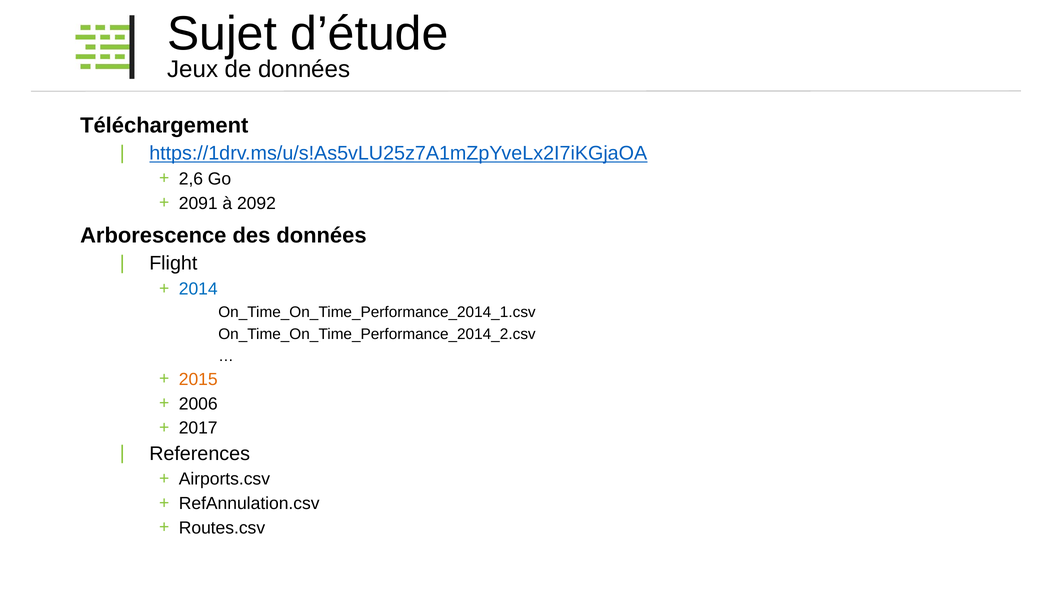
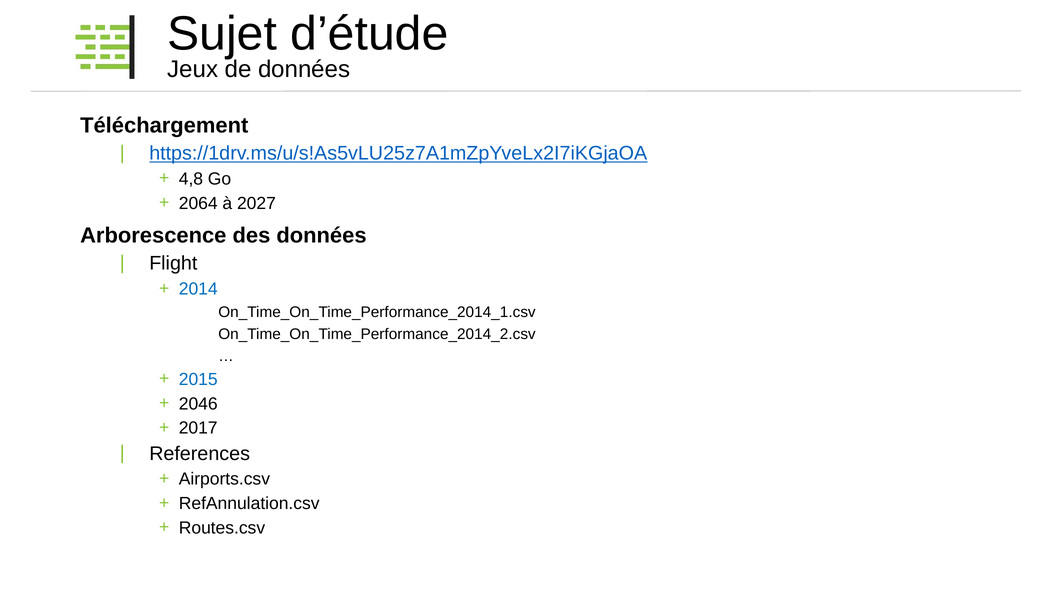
2,6: 2,6 -> 4,8 (191, 179)
2091: 2091 -> 2064 (198, 204)
2092: 2092 -> 2027 (256, 204)
2015 colour: orange -> blue (198, 380)
2006: 2006 -> 2046 (198, 404)
